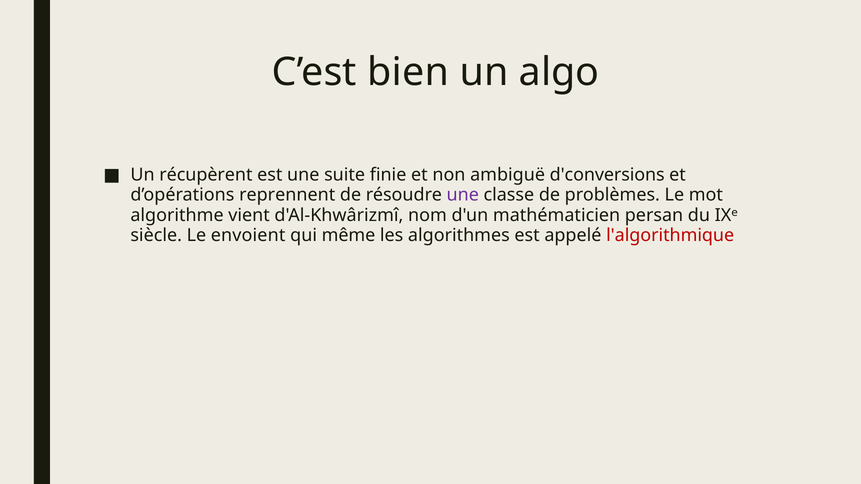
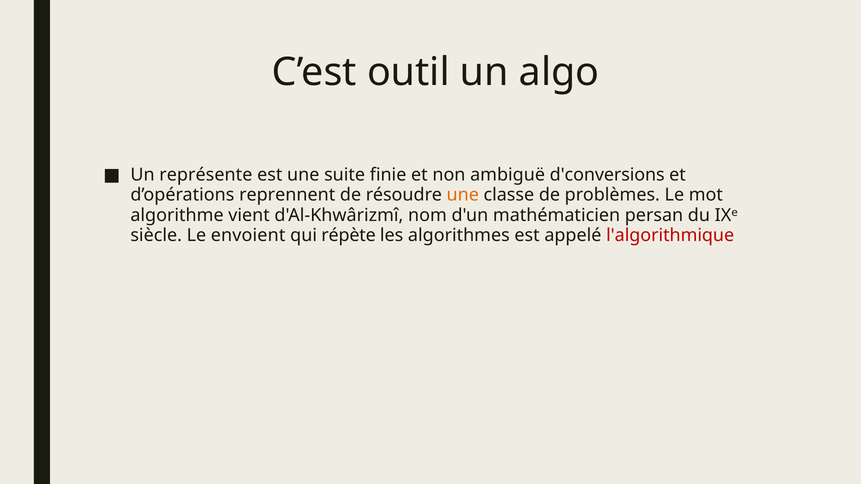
bien: bien -> outil (408, 72)
récupèrent: récupèrent -> représente (206, 175)
une colour: purple -> orange (463, 195)
même: même -> répète (349, 236)
